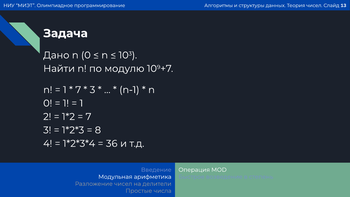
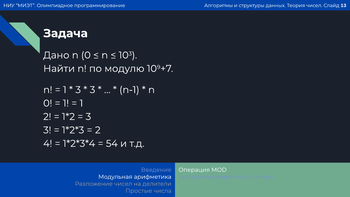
7: 7 -> 3 (78, 90)
7: 7 -> 3 (88, 117)
8: 8 -> 2 (98, 130)
36: 36 -> 54 (112, 143)
